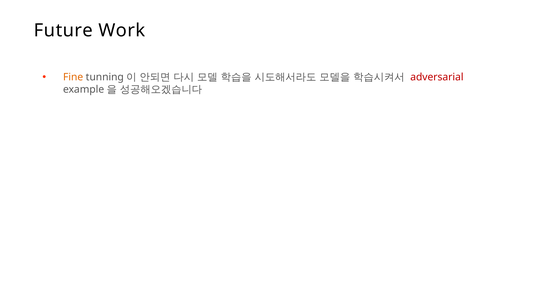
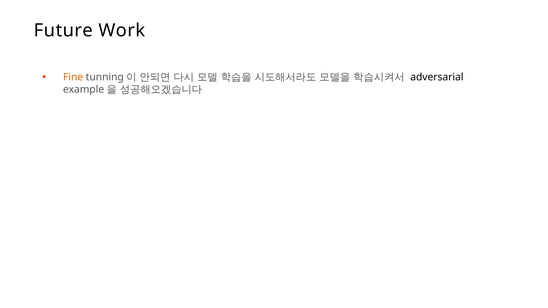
adversarial colour: red -> black (437, 77)
